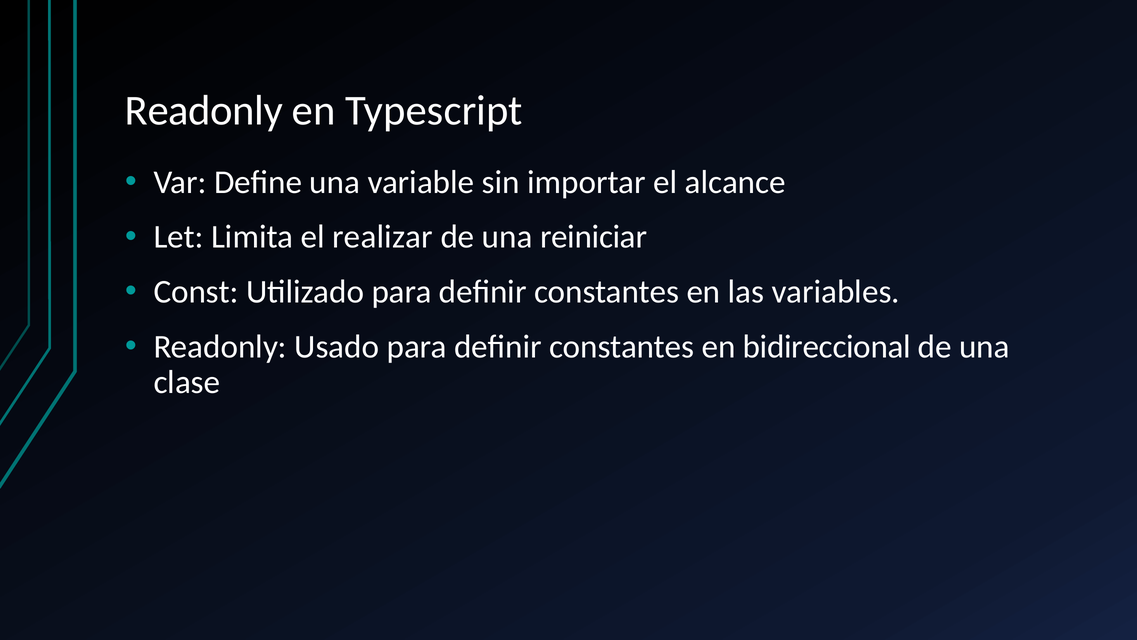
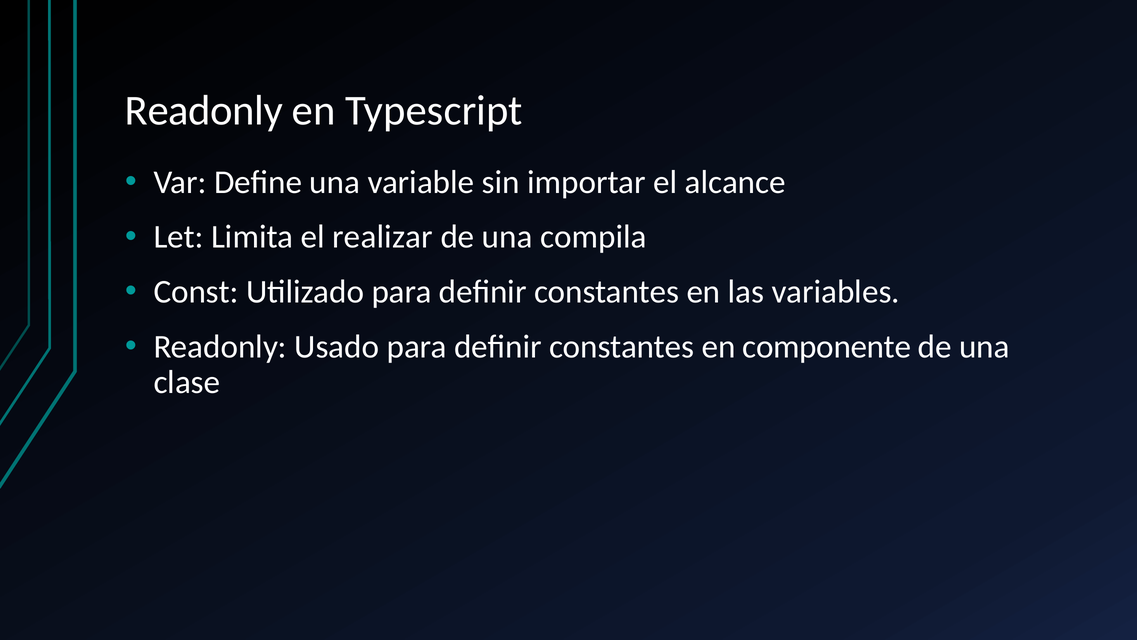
reiniciar: reiniciar -> compila (593, 237)
bidireccional: bidireccional -> componente (827, 346)
